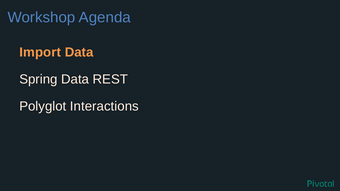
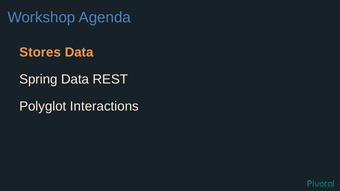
Import: Import -> Stores (40, 52)
